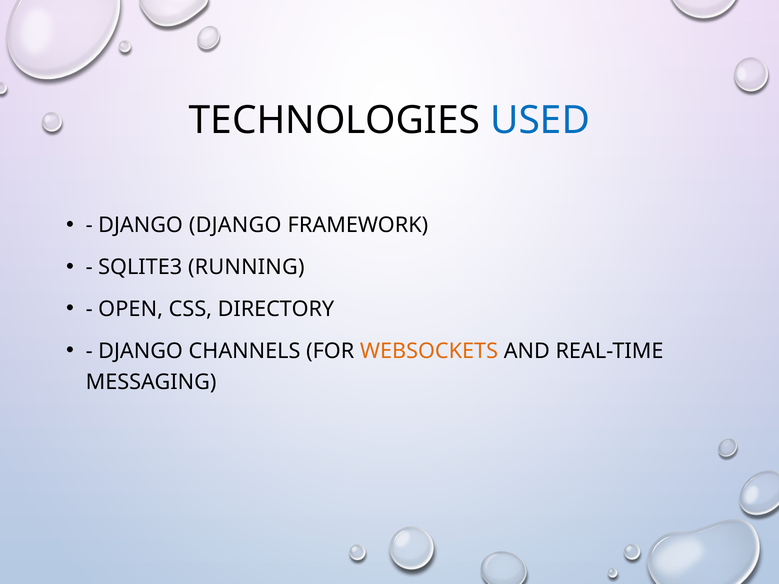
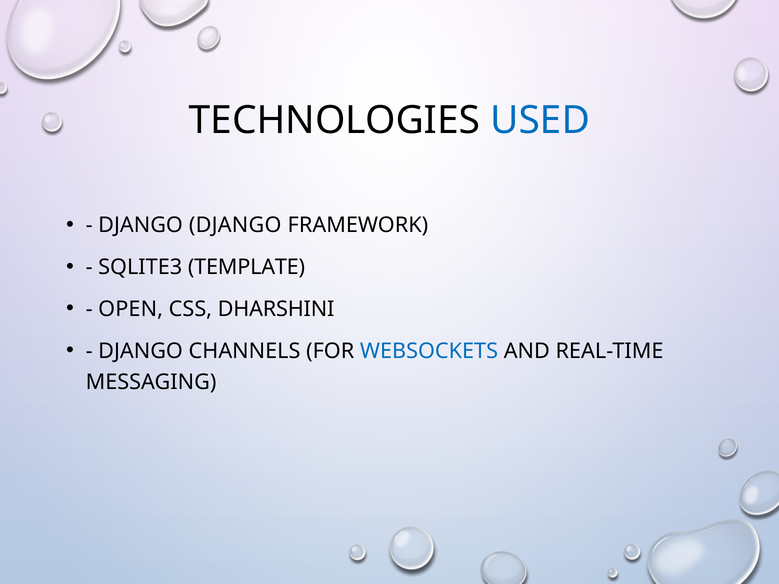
RUNNING: RUNNING -> TEMPLATE (246, 267)
DIRECTORY: DIRECTORY -> DHARSHINI (276, 309)
WEBSOCKETS colour: orange -> blue (429, 351)
